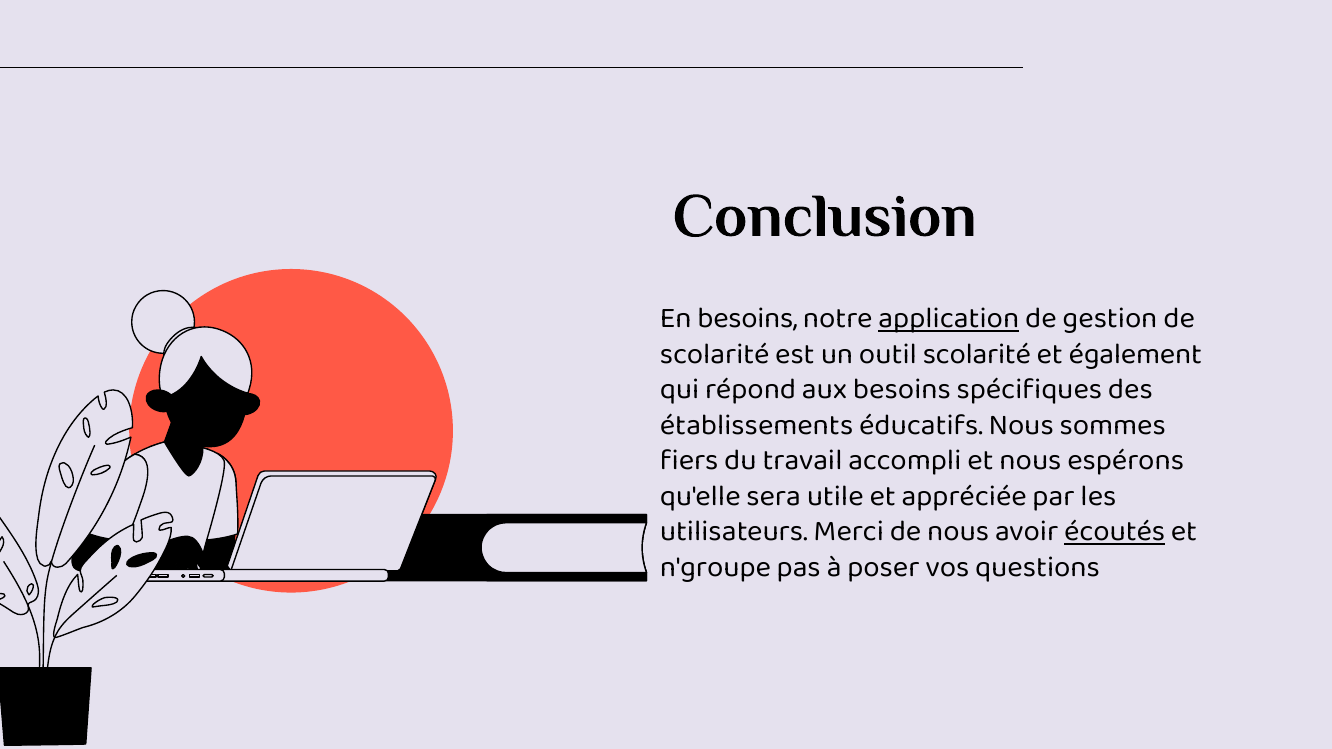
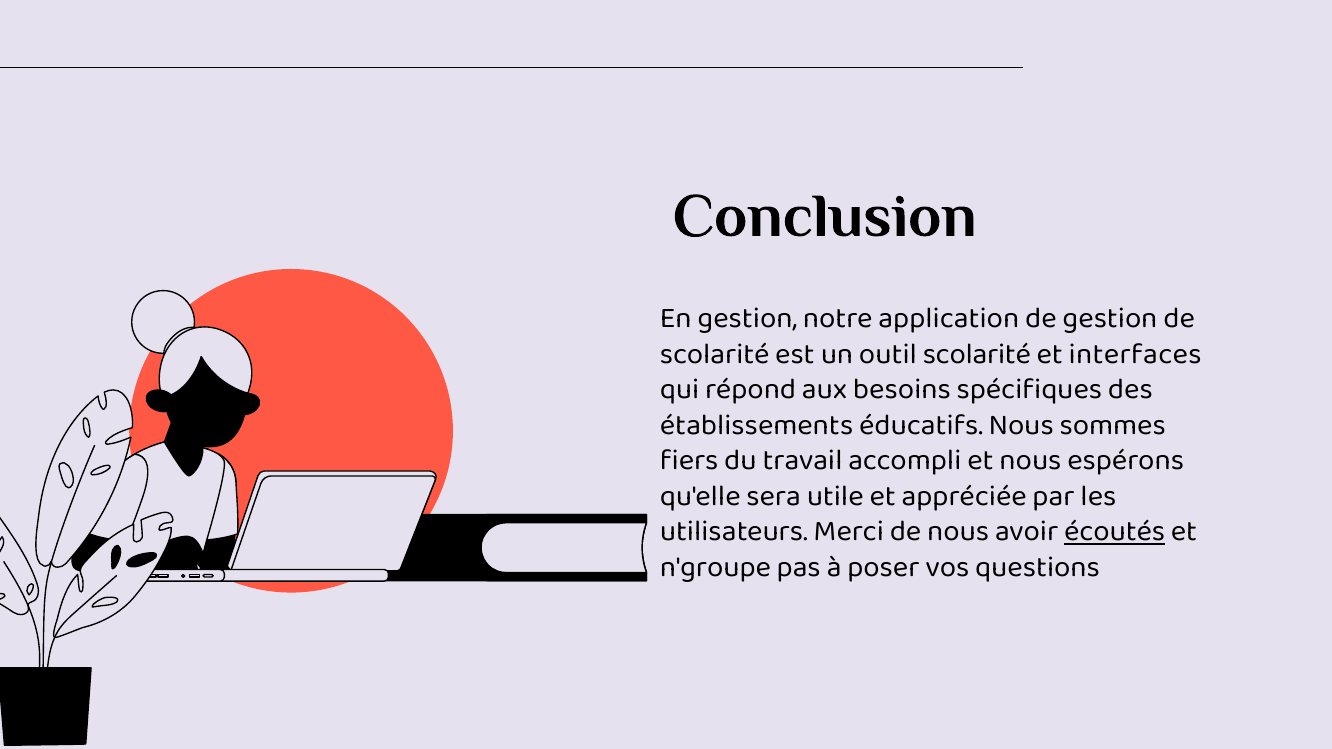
En besoins: besoins -> gestion (747, 318)
application underline: present -> none (949, 318)
également: également -> interfaces (1135, 354)
